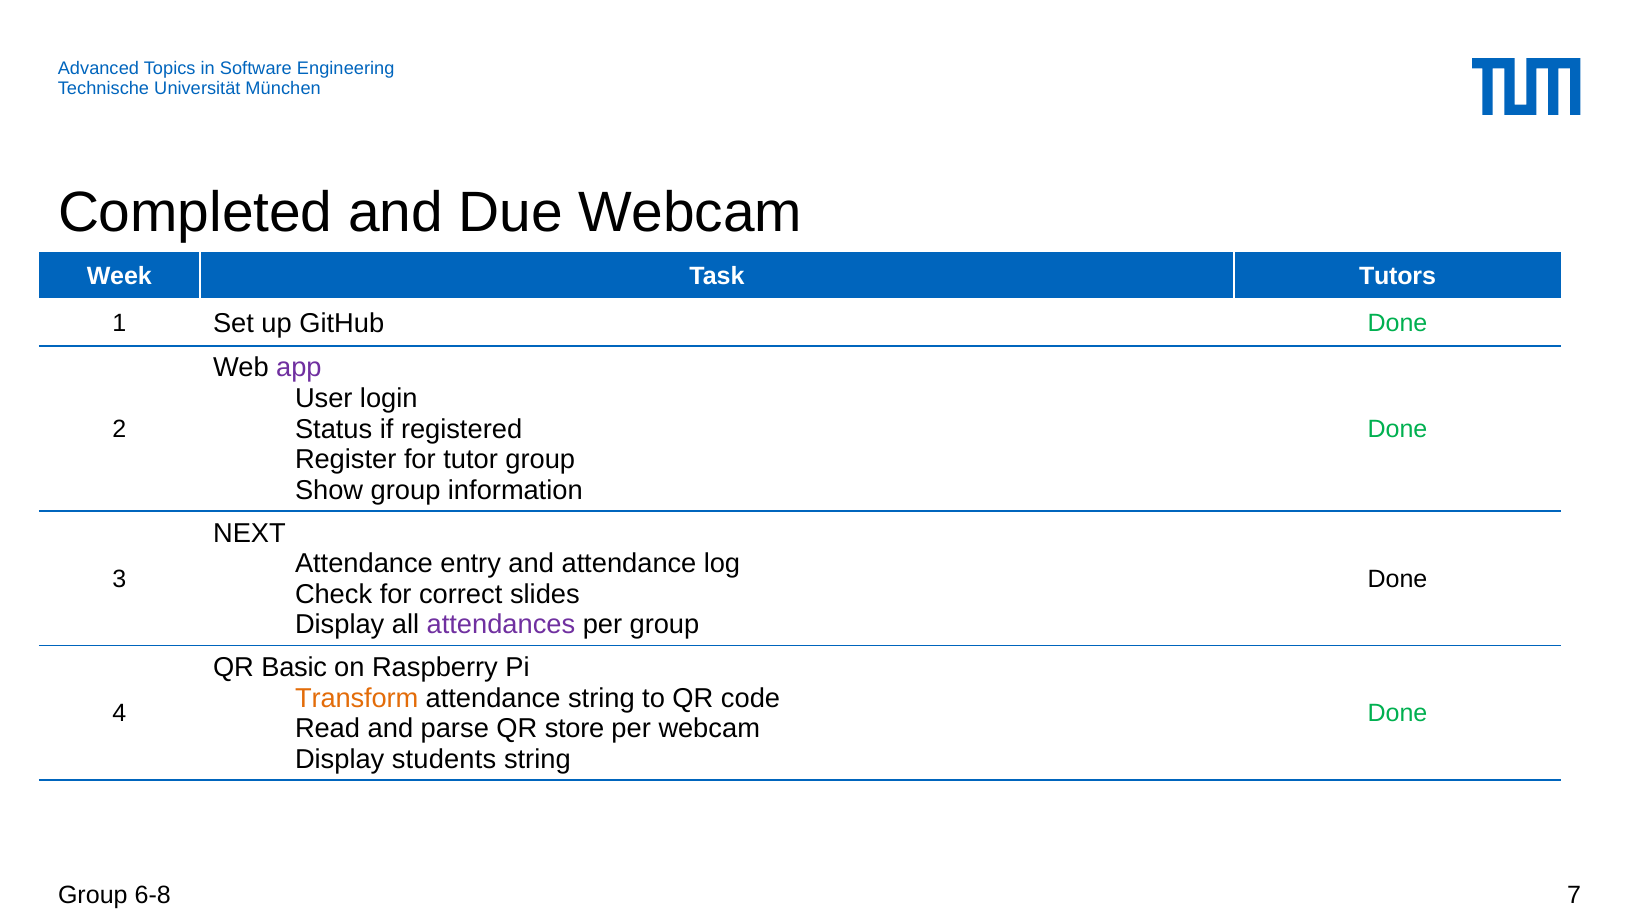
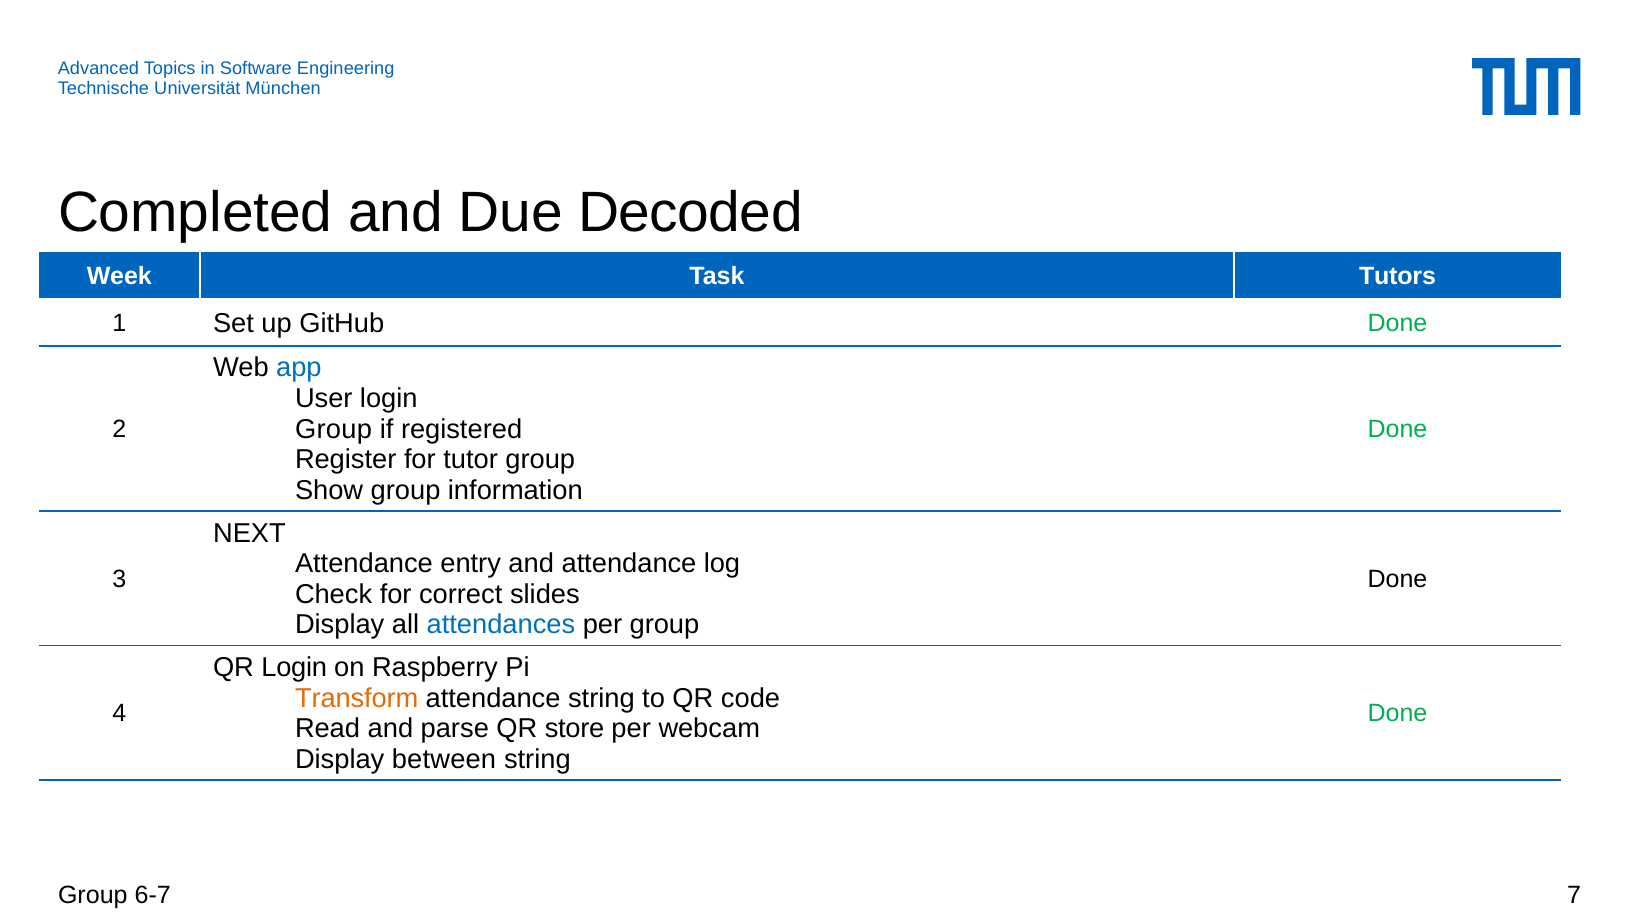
Due Webcam: Webcam -> Decoded (690, 213)
app colour: purple -> blue (299, 368)
Status: Status -> Group (334, 429)
attendances colour: purple -> blue (501, 625)
QR Basic: Basic -> Login (294, 668)
students: students -> between (444, 760)
6-8: 6-8 -> 6-7 (153, 896)
